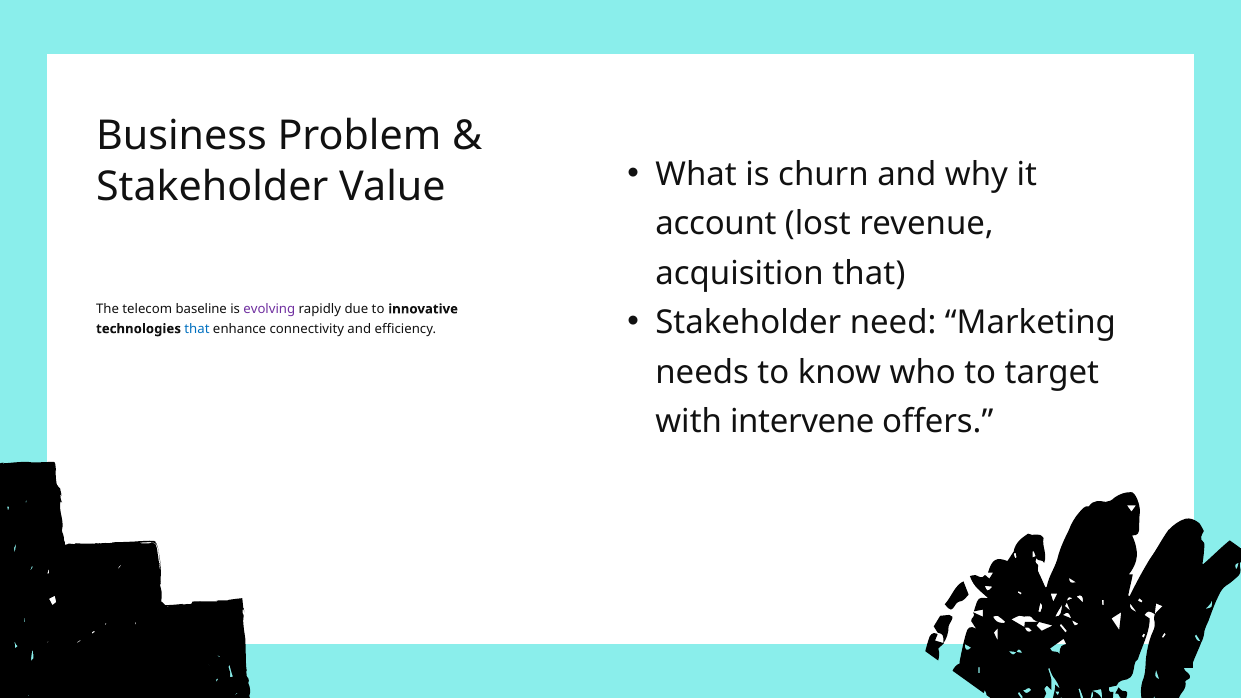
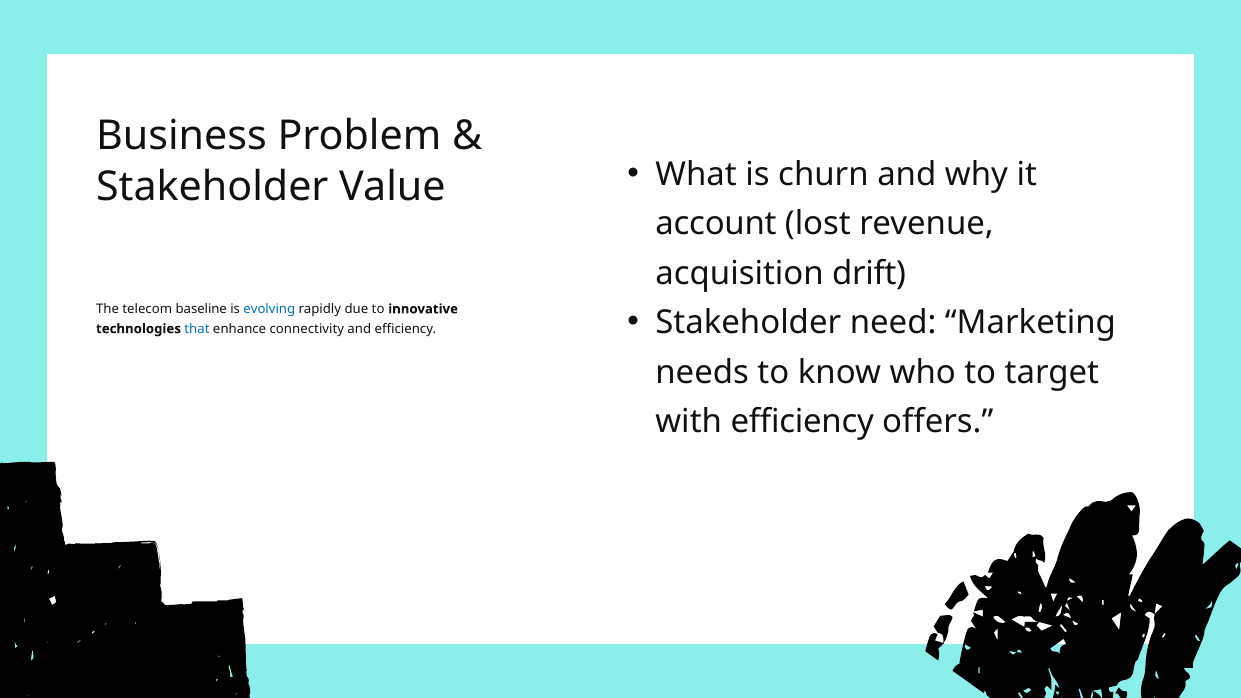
acquisition that: that -> drift (869, 273)
evolving colour: purple -> blue (269, 309)
with intervene: intervene -> efficiency (802, 422)
